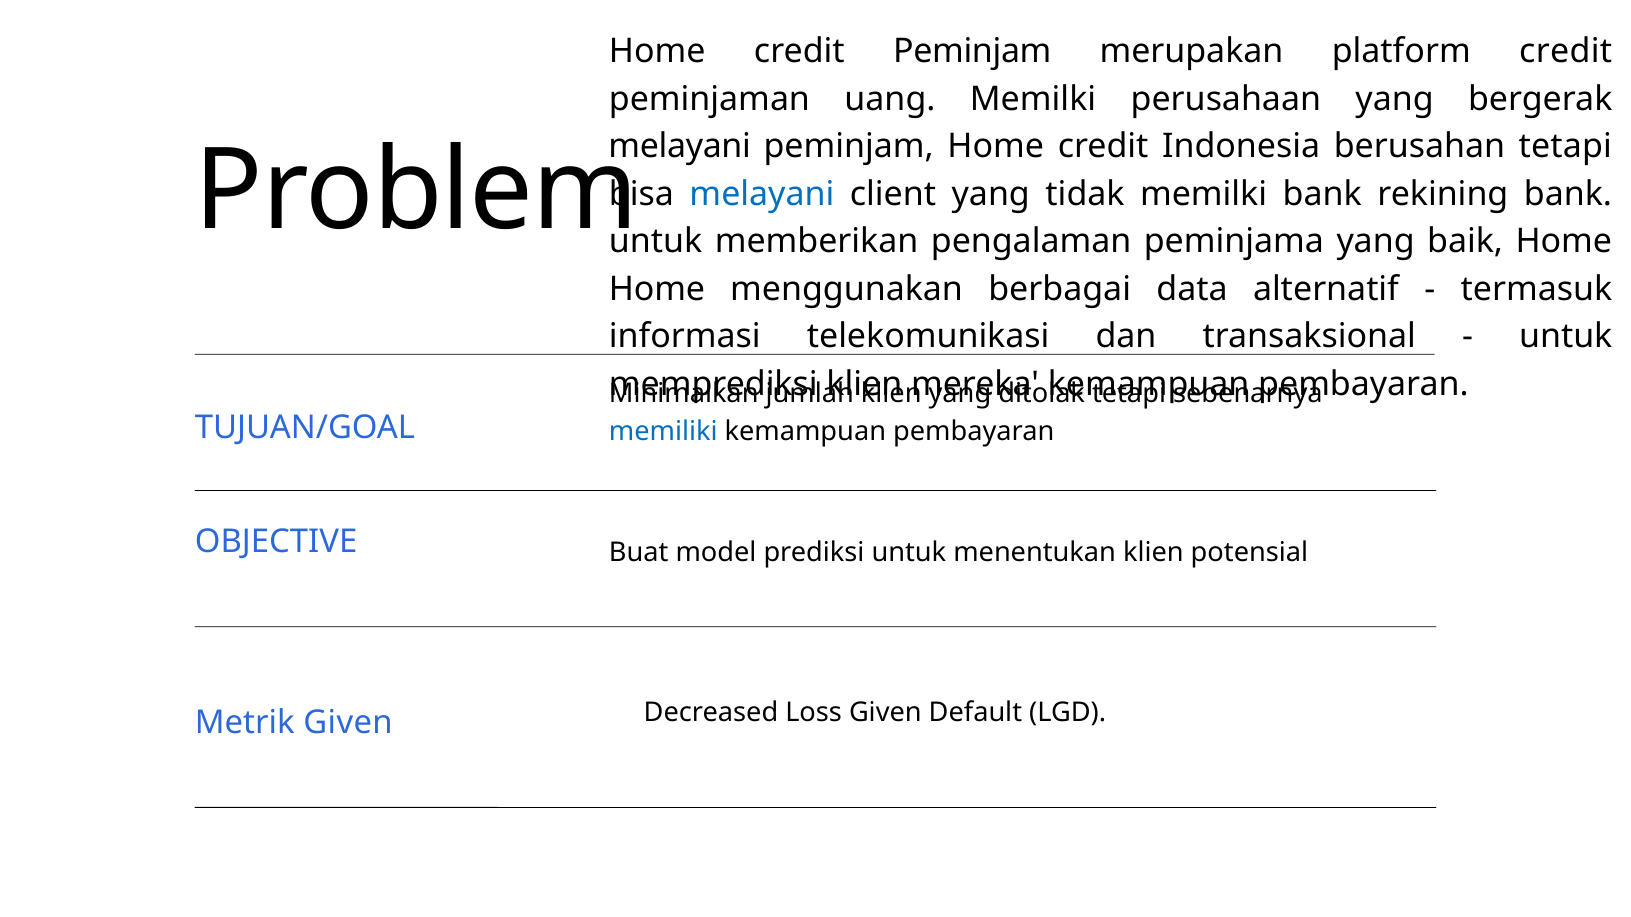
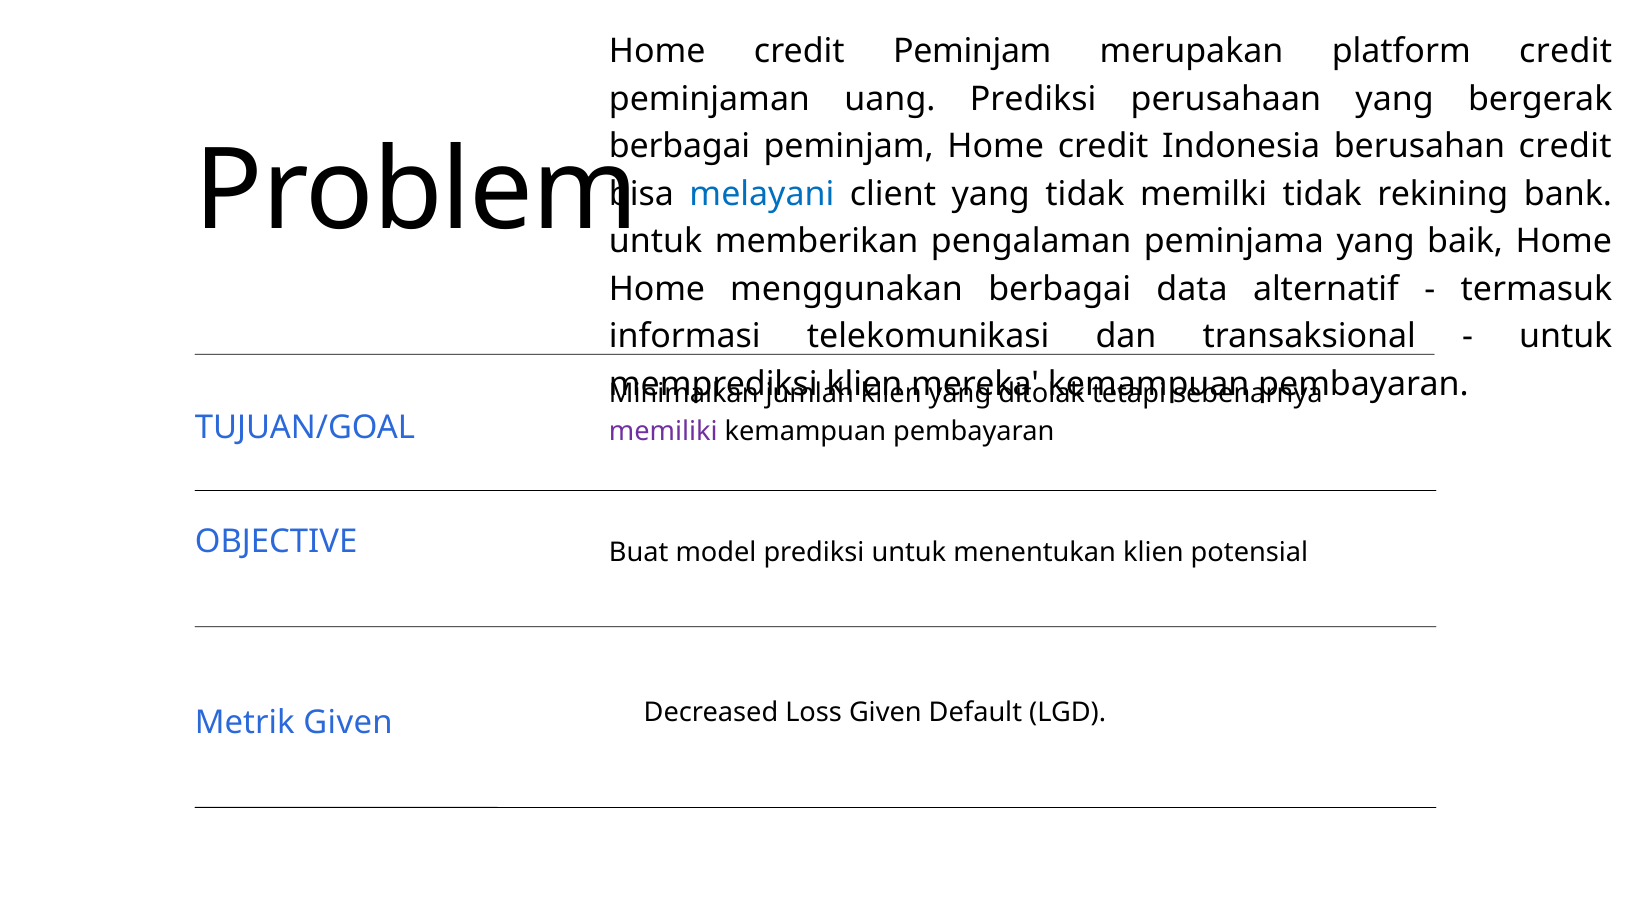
uang Memilki: Memilki -> Prediksi (1033, 99)
melayani: melayani -> berbagai (680, 146)
berusahan tetapi: tetapi -> credit (1565, 146)
memilki bank: bank -> tidak (1322, 194)
memiliki colour: blue -> purple (663, 432)
